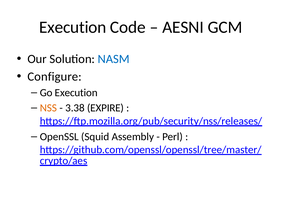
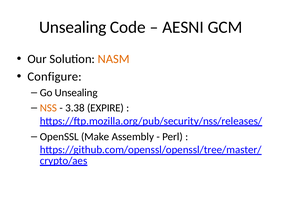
Execution: Execution -> Unsealing (73, 27)
NASM colour: blue -> orange (114, 59)
Go Execution: Execution -> Unsealing (76, 93)
Squid: Squid -> Make (95, 137)
